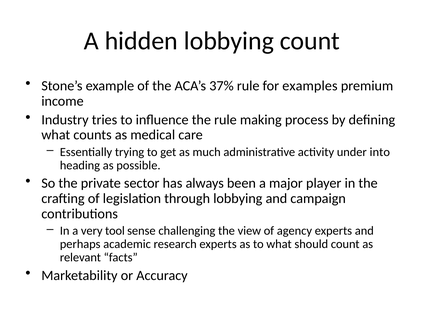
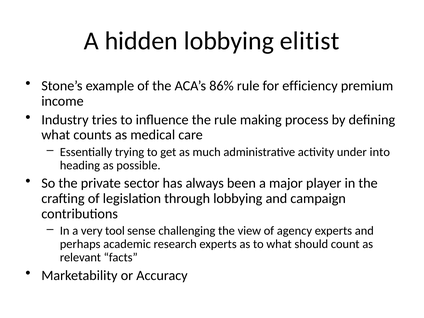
lobbying count: count -> elitist (310, 41)
37%: 37% -> 86% (221, 86)
examples: examples -> efficiency (310, 86)
